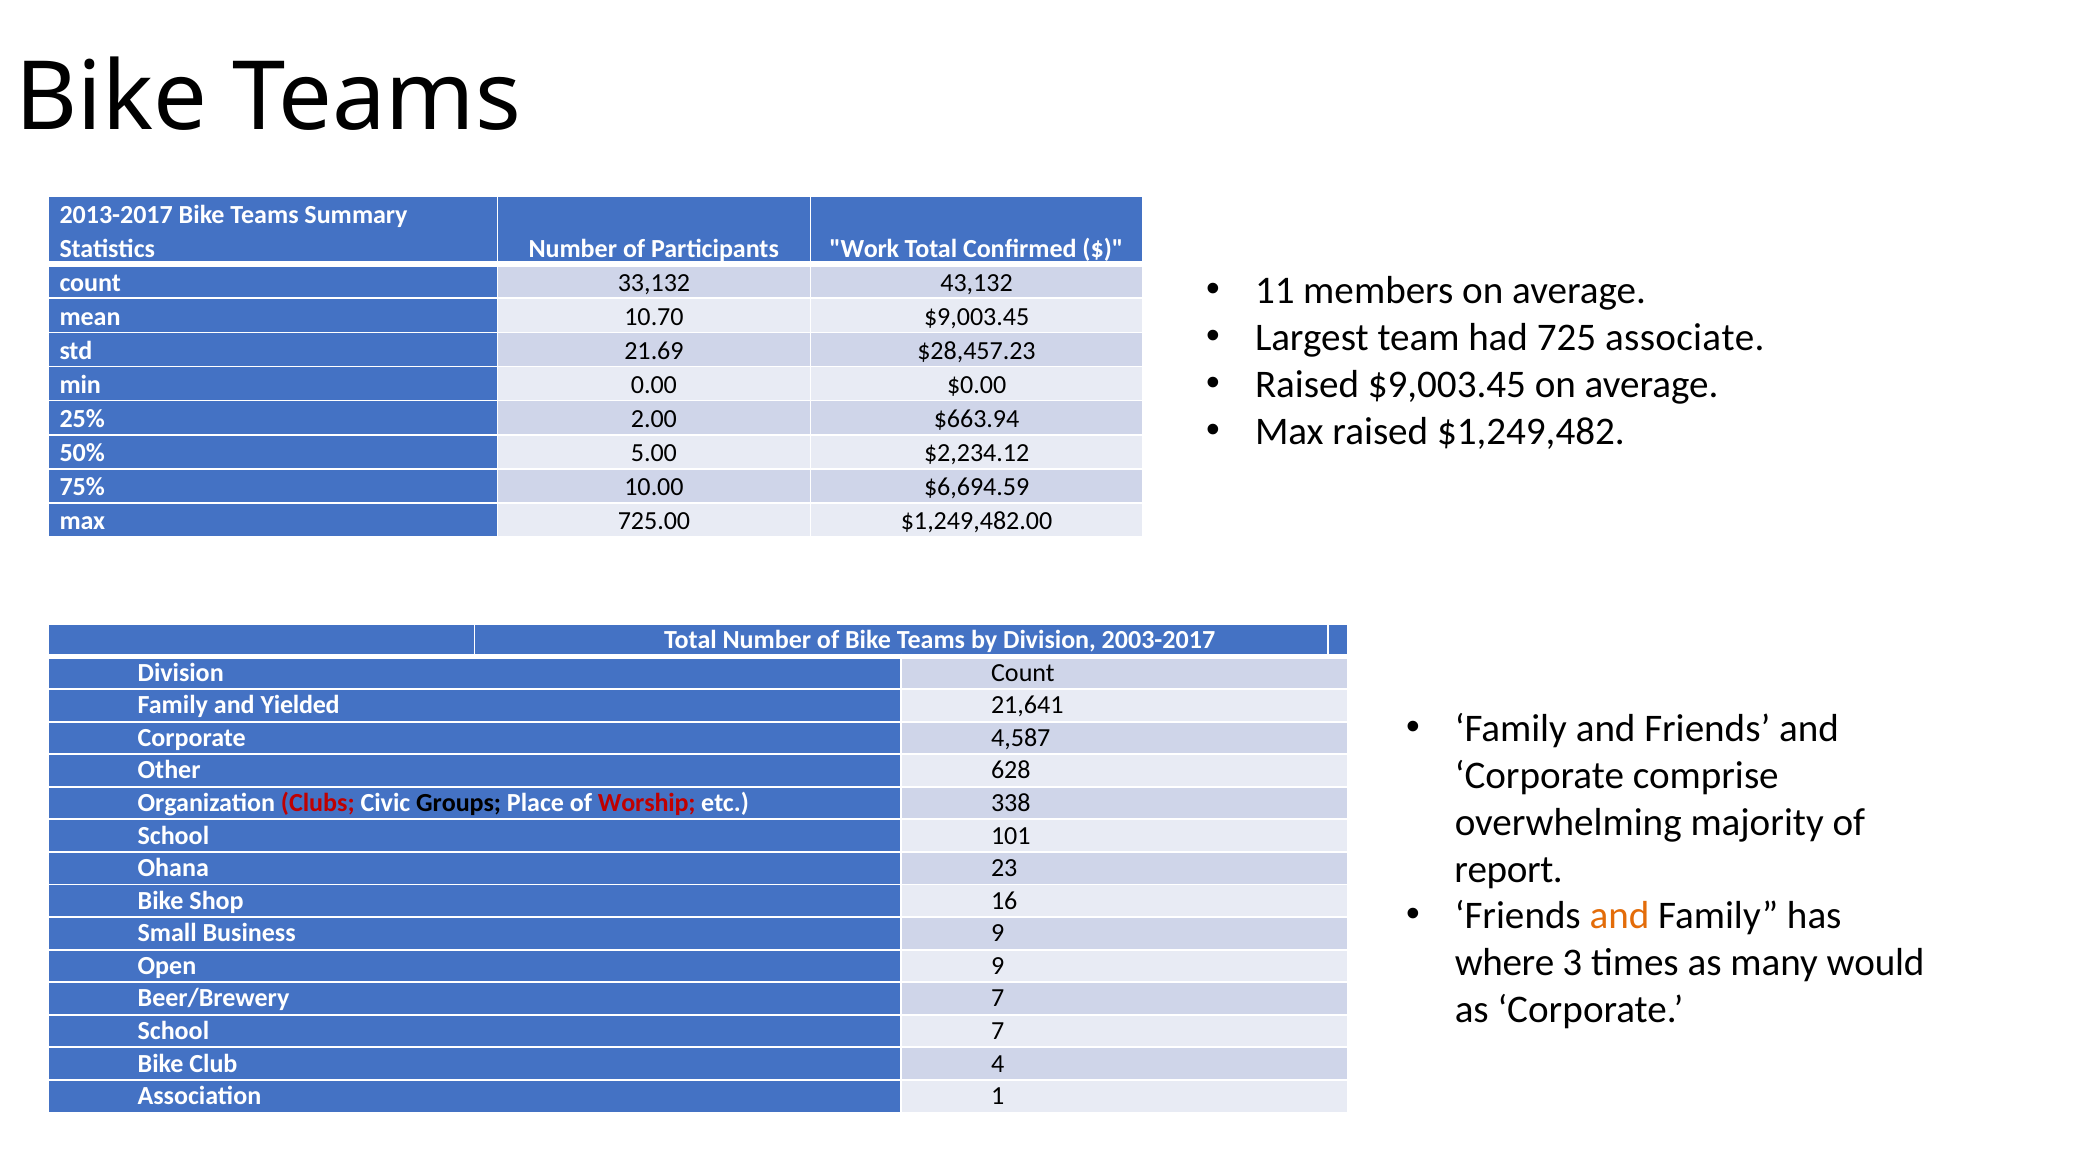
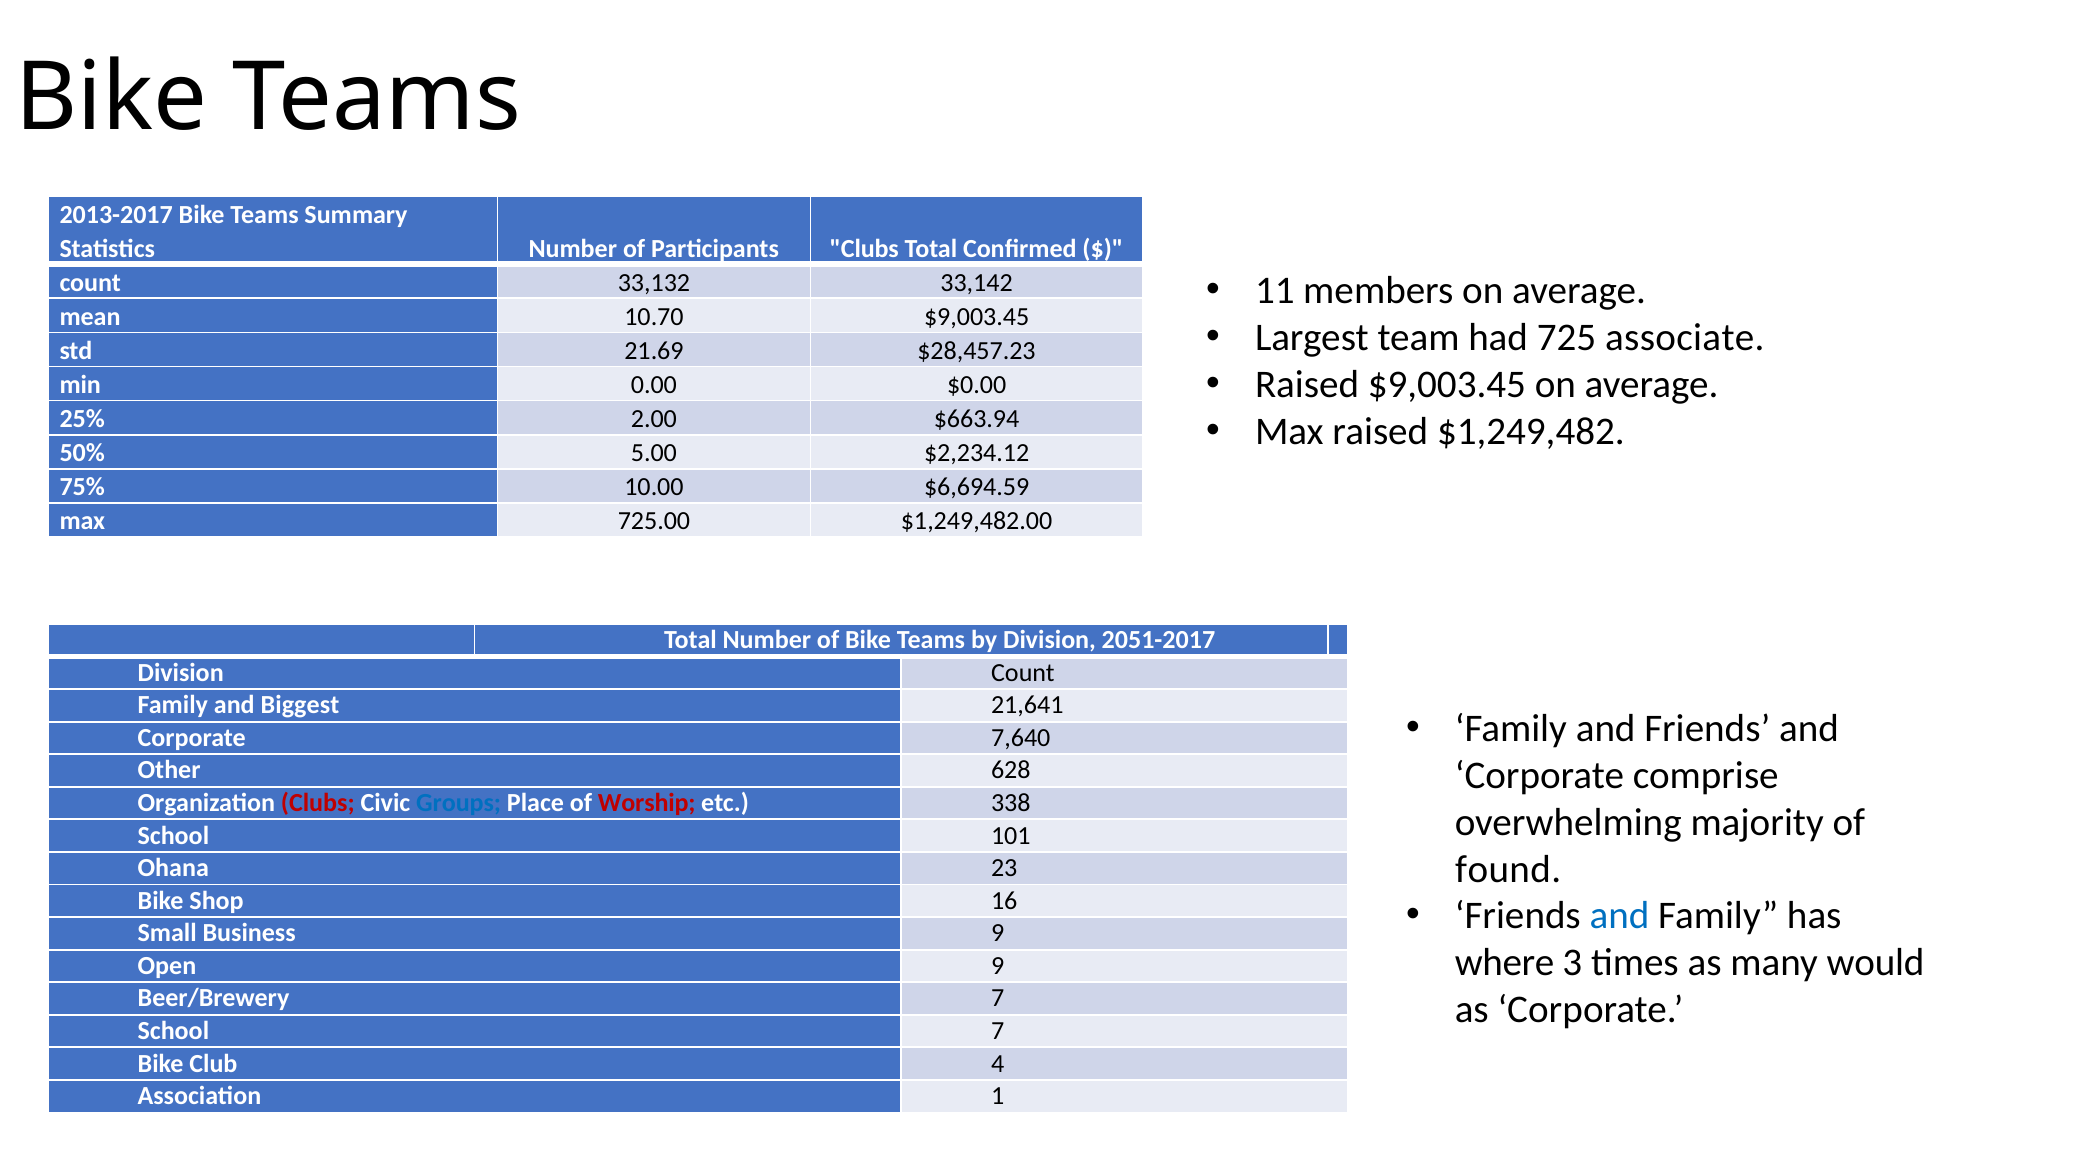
Participants Work: Work -> Clubs (864, 249)
43,132: 43,132 -> 33,142 (977, 283)
2003-2017: 2003-2017 -> 2051-2017 (1158, 640)
Yielded: Yielded -> Biggest (300, 705)
4,587: 4,587 -> 7,640 (1021, 738)
Groups colour: black -> blue (459, 803)
report: report -> found (1508, 869)
and colour: orange -> blue (1620, 916)
